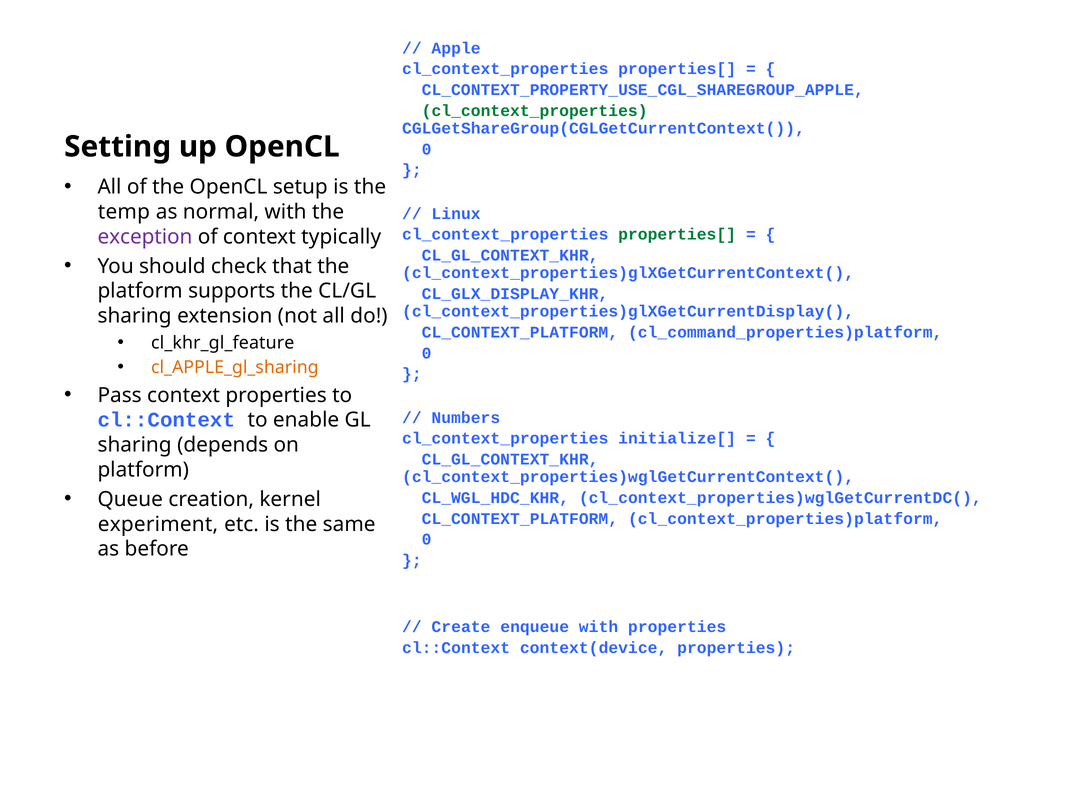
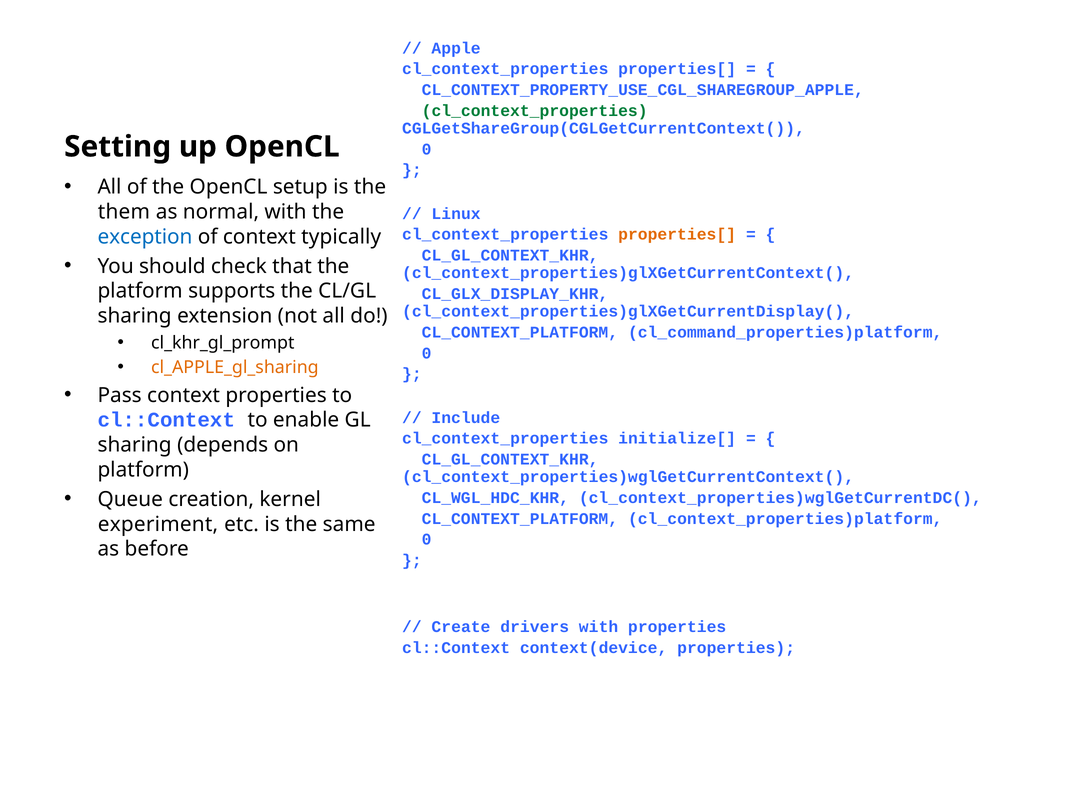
temp: temp -> them (124, 212)
properties[ colour: green -> orange (677, 234)
exception colour: purple -> blue (145, 237)
cl_khr_gl_feature: cl_khr_gl_feature -> cl_khr_gl_prompt (223, 343)
Numbers: Numbers -> Include (466, 418)
enqueue: enqueue -> drivers (535, 627)
